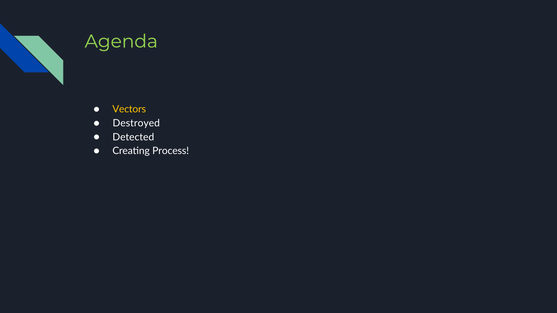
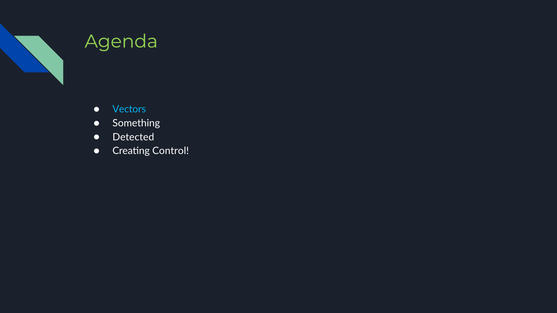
Vectors colour: yellow -> light blue (129, 109)
Destroyed: Destroyed -> Something (136, 123)
Process: Process -> Control (171, 151)
